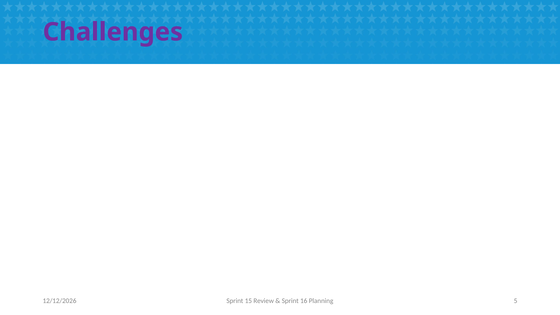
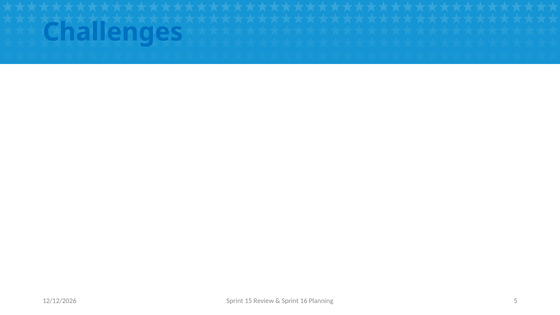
Challenges colour: purple -> blue (113, 32)
